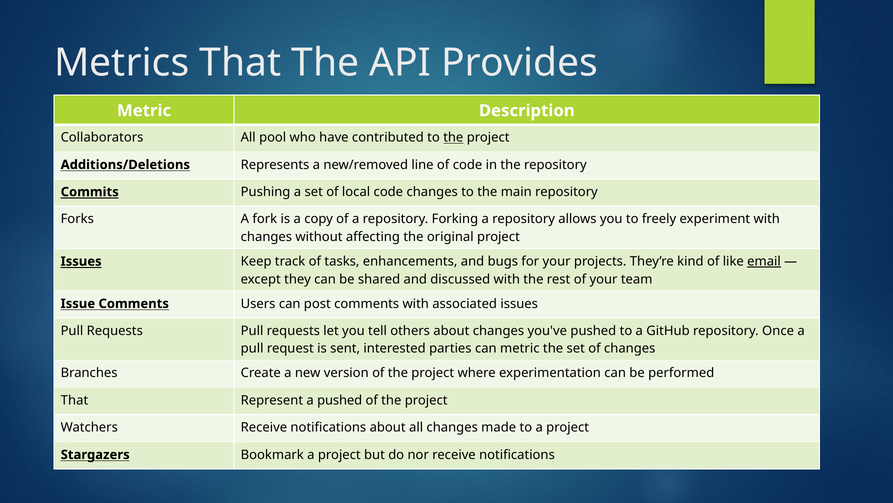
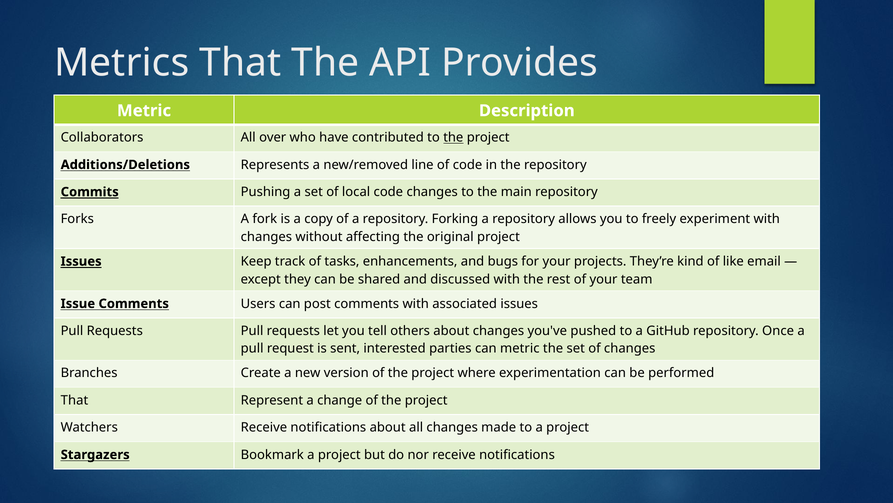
pool: pool -> over (273, 137)
email underline: present -> none (764, 261)
a pushed: pushed -> change (340, 400)
